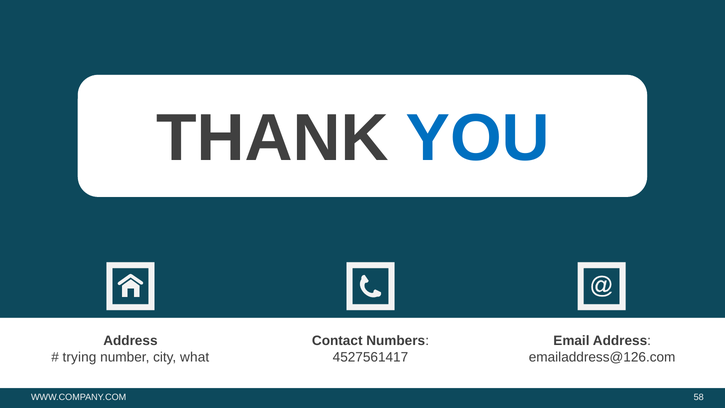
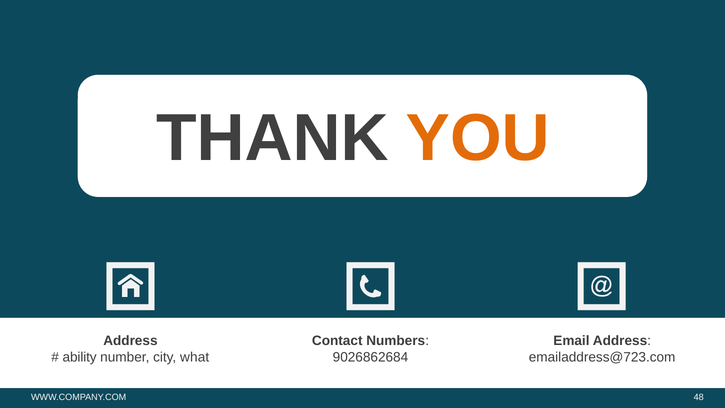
YOU colour: blue -> orange (478, 138)
trying: trying -> ability (80, 357)
4527561417: 4527561417 -> 9026862684 (370, 357)
emailaddress@126.com: emailaddress@126.com -> emailaddress@723.com (602, 357)
58: 58 -> 48 (699, 397)
